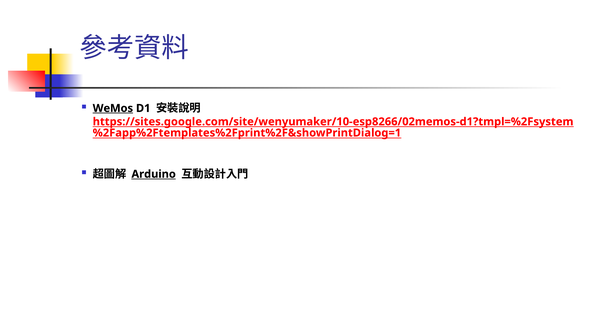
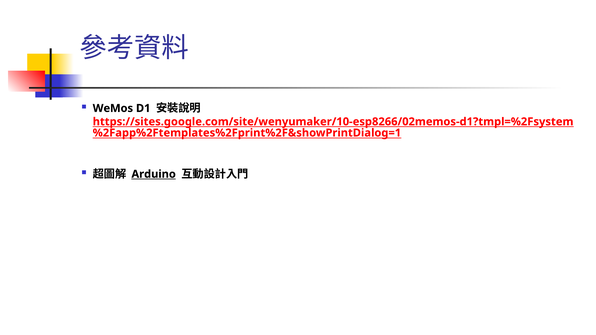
WeMos underline: present -> none (113, 108)
